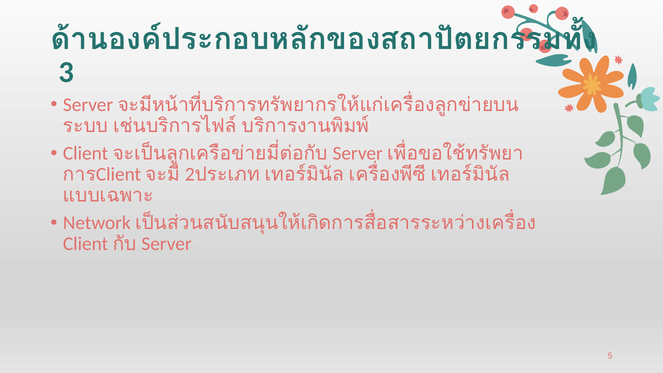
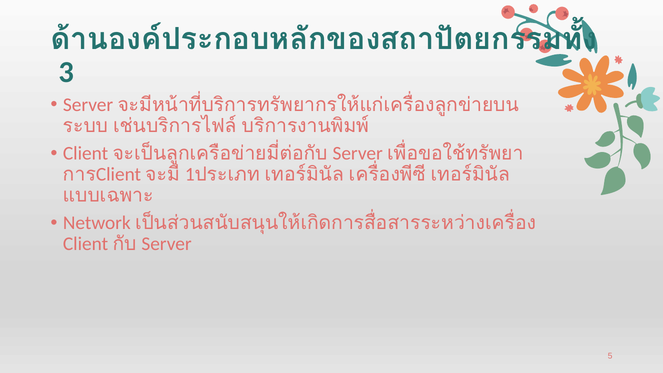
2: 2 -> 1 (190, 174)
